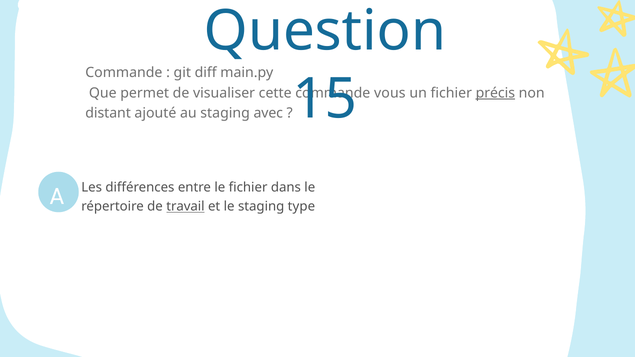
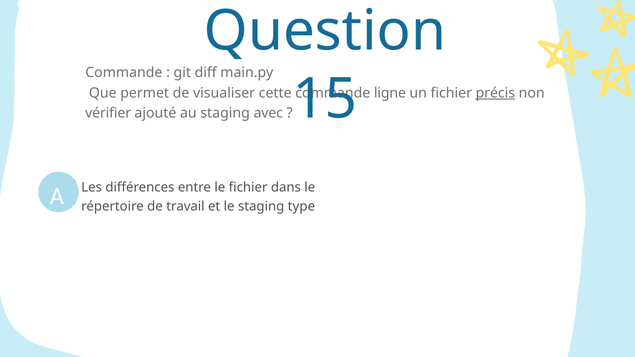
vous: vous -> ligne (390, 93)
distant: distant -> vérifier (108, 113)
travail underline: present -> none (185, 207)
